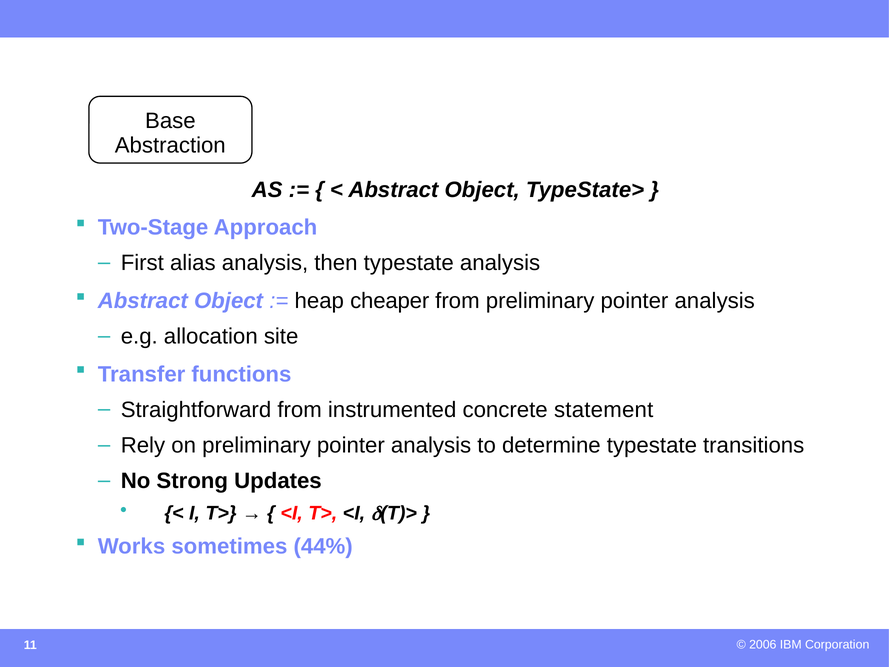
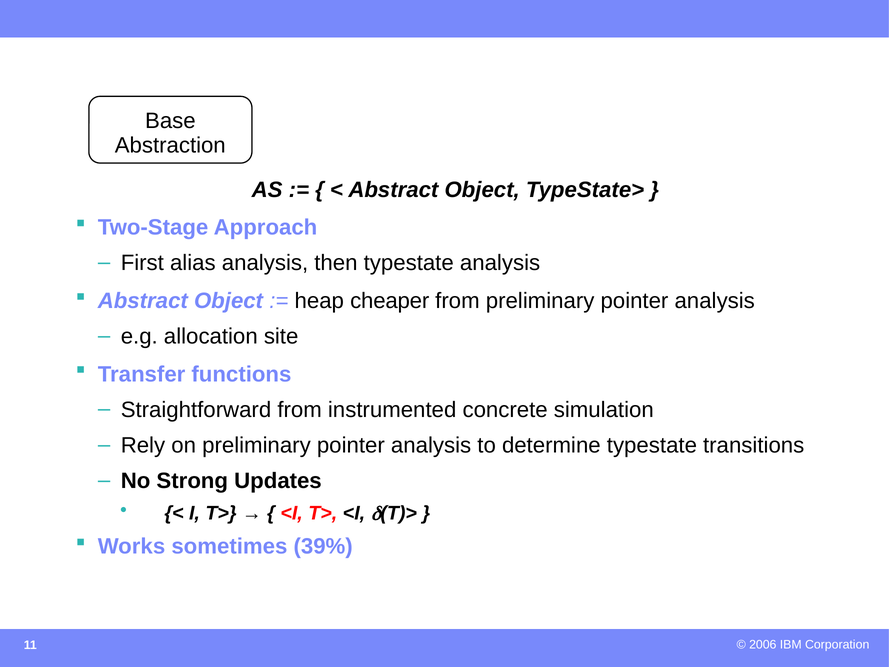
statement: statement -> simulation (604, 410)
44%: 44% -> 39% (323, 546)
